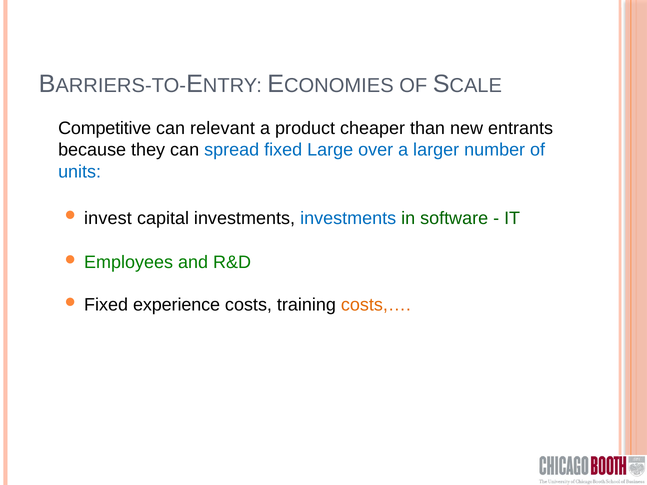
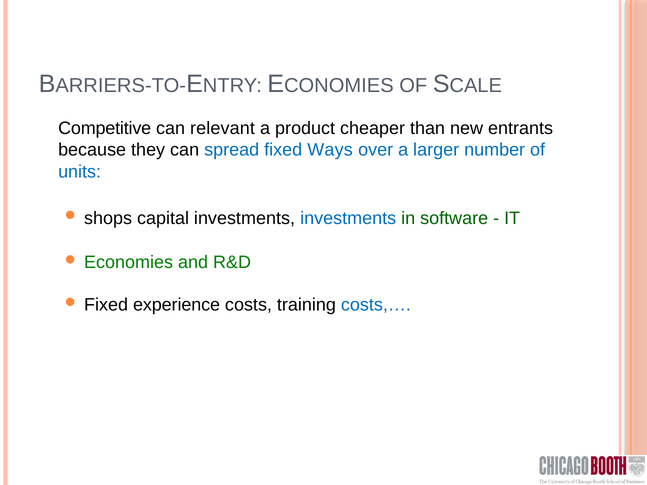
Large: Large -> Ways (330, 150)
invest: invest -> shops (108, 218)
Employees: Employees -> Economies (129, 263)
costs,… colour: orange -> blue (376, 305)
